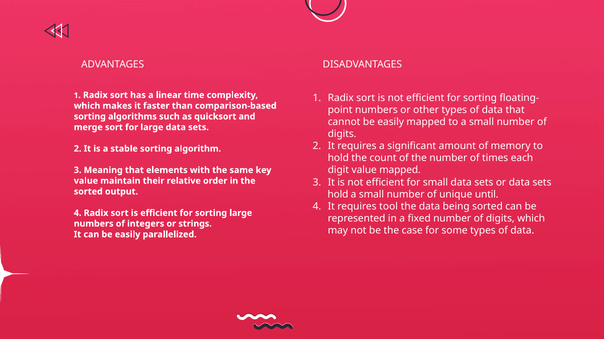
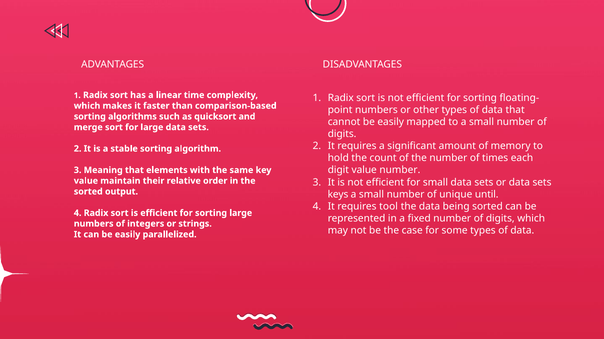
value mapped: mapped -> number (400, 170)
hold: hold -> keys (338, 195)
